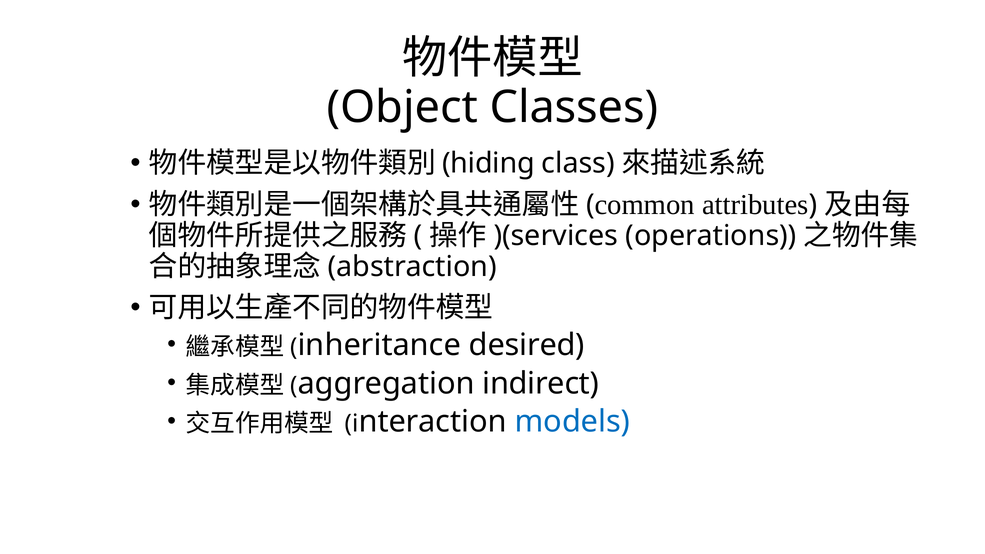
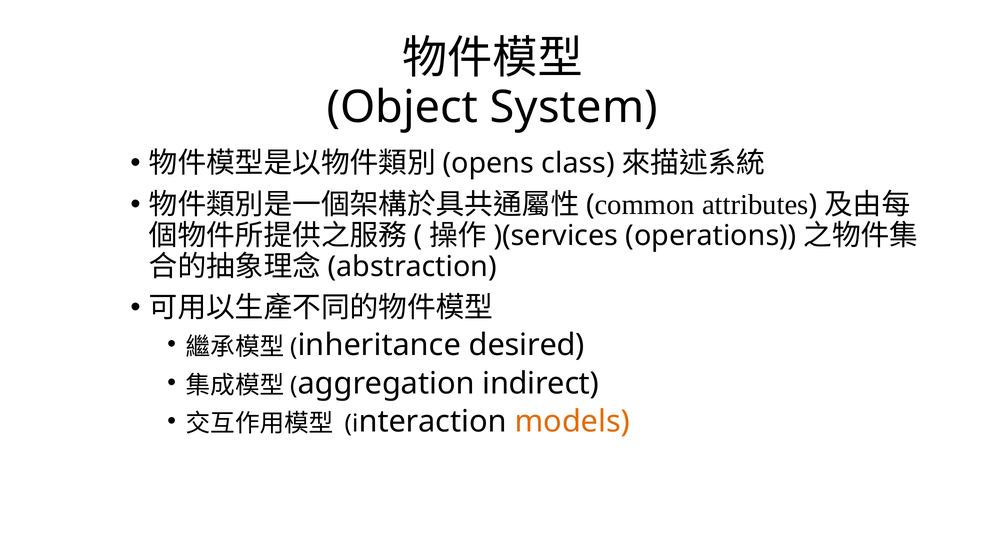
Classes: Classes -> System (574, 107)
hiding: hiding -> opens (488, 163)
models colour: blue -> orange (572, 422)
